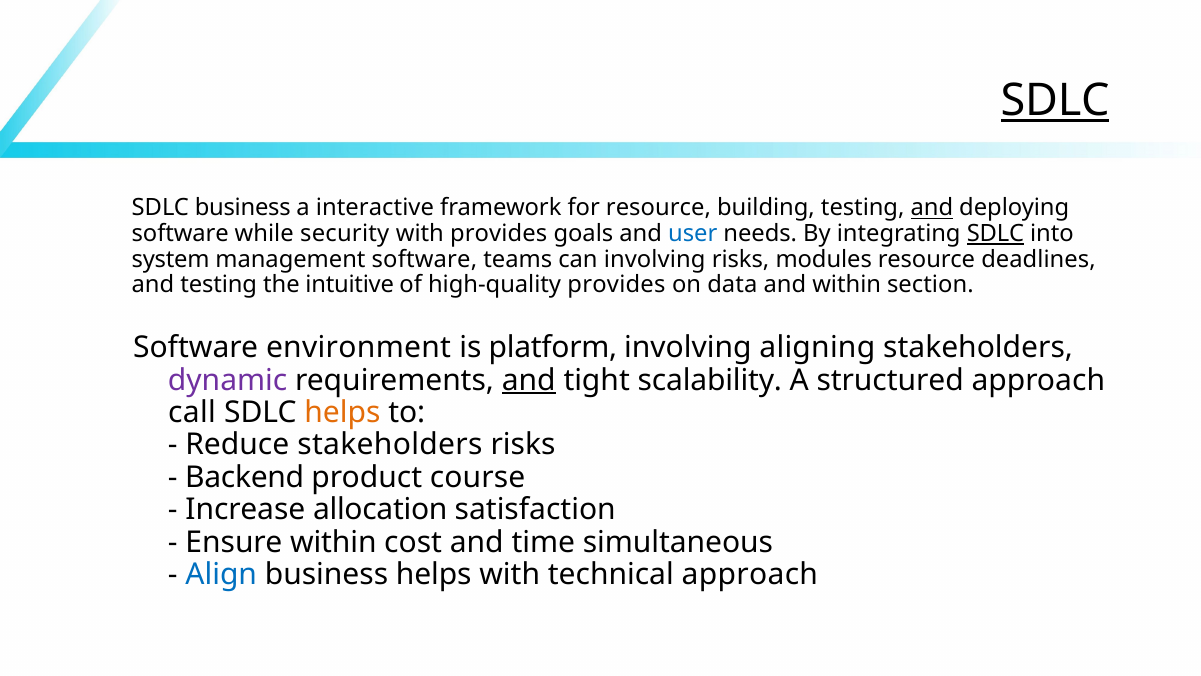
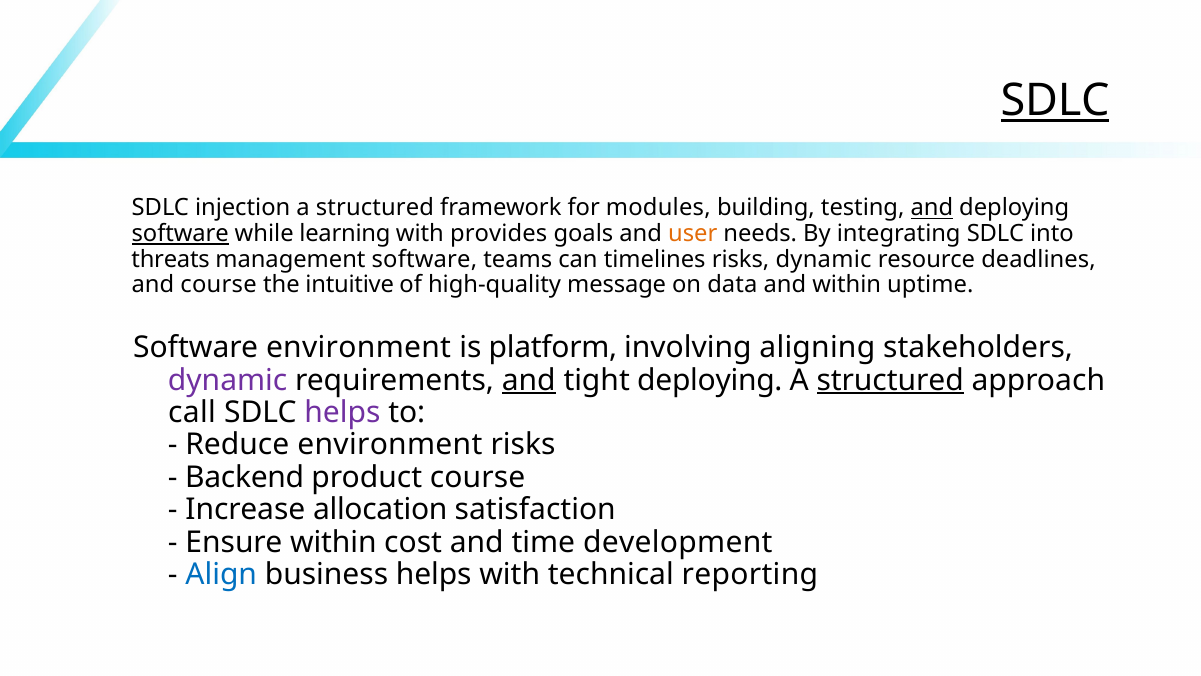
SDLC business: business -> injection (243, 208)
interactive: interactive -> structured (375, 208)
for resource: resource -> modules (658, 208)
software underline: none -> present (180, 234)
security: security -> learning (345, 234)
user colour: blue -> orange (693, 234)
SDLC underline: present -> none (995, 234)
system: system -> threats (171, 259)
can involving: involving -> timelines (655, 259)
risks modules: modules -> dynamic (824, 259)
and testing: testing -> course (219, 285)
high-quality provides: provides -> message (617, 285)
section: section -> uptime (930, 285)
tight scalability: scalability -> deploying (710, 380)
structured underline: none -> present (890, 380)
helps colour: orange -> purple (342, 412)
Reduce stakeholders: stakeholders -> environment (390, 445)
simultaneous: simultaneous -> development (678, 542)
technical approach: approach -> reporting (750, 574)
